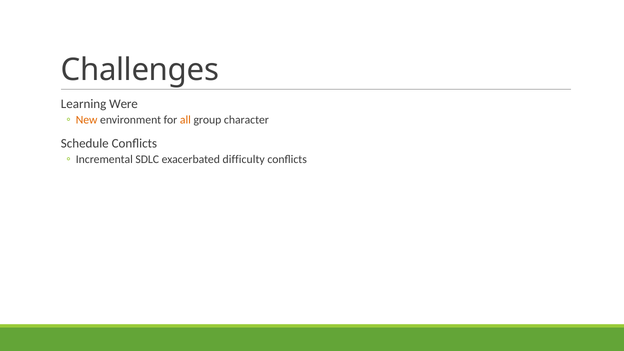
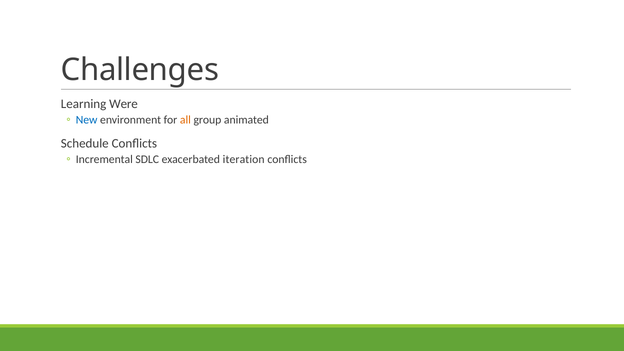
New colour: orange -> blue (87, 120)
character: character -> animated (246, 120)
difficulty: difficulty -> iteration (244, 159)
